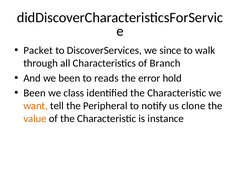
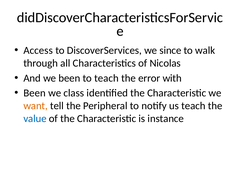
Packet: Packet -> Access (38, 50)
Branch: Branch -> Nicolas (165, 63)
to reads: reads -> teach (107, 78)
hold: hold -> with (172, 78)
us clone: clone -> teach (193, 106)
value colour: orange -> blue (35, 119)
